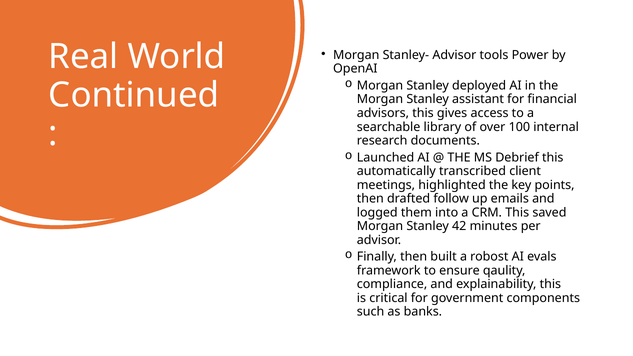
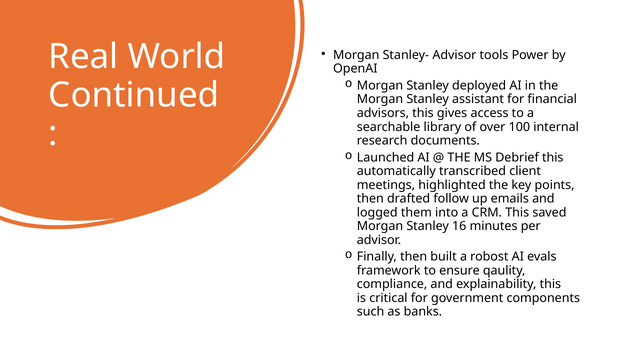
42: 42 -> 16 (459, 226)
